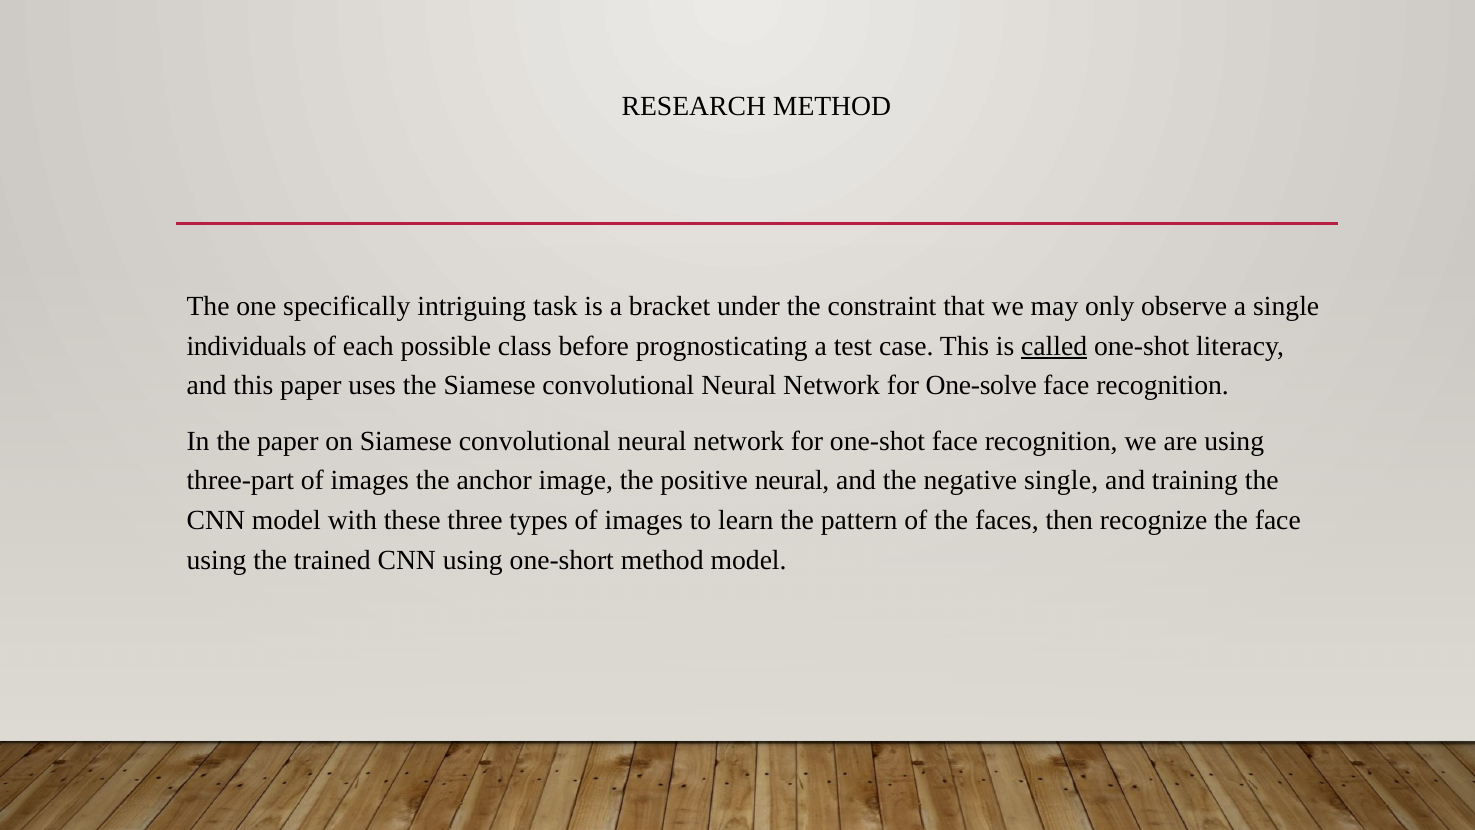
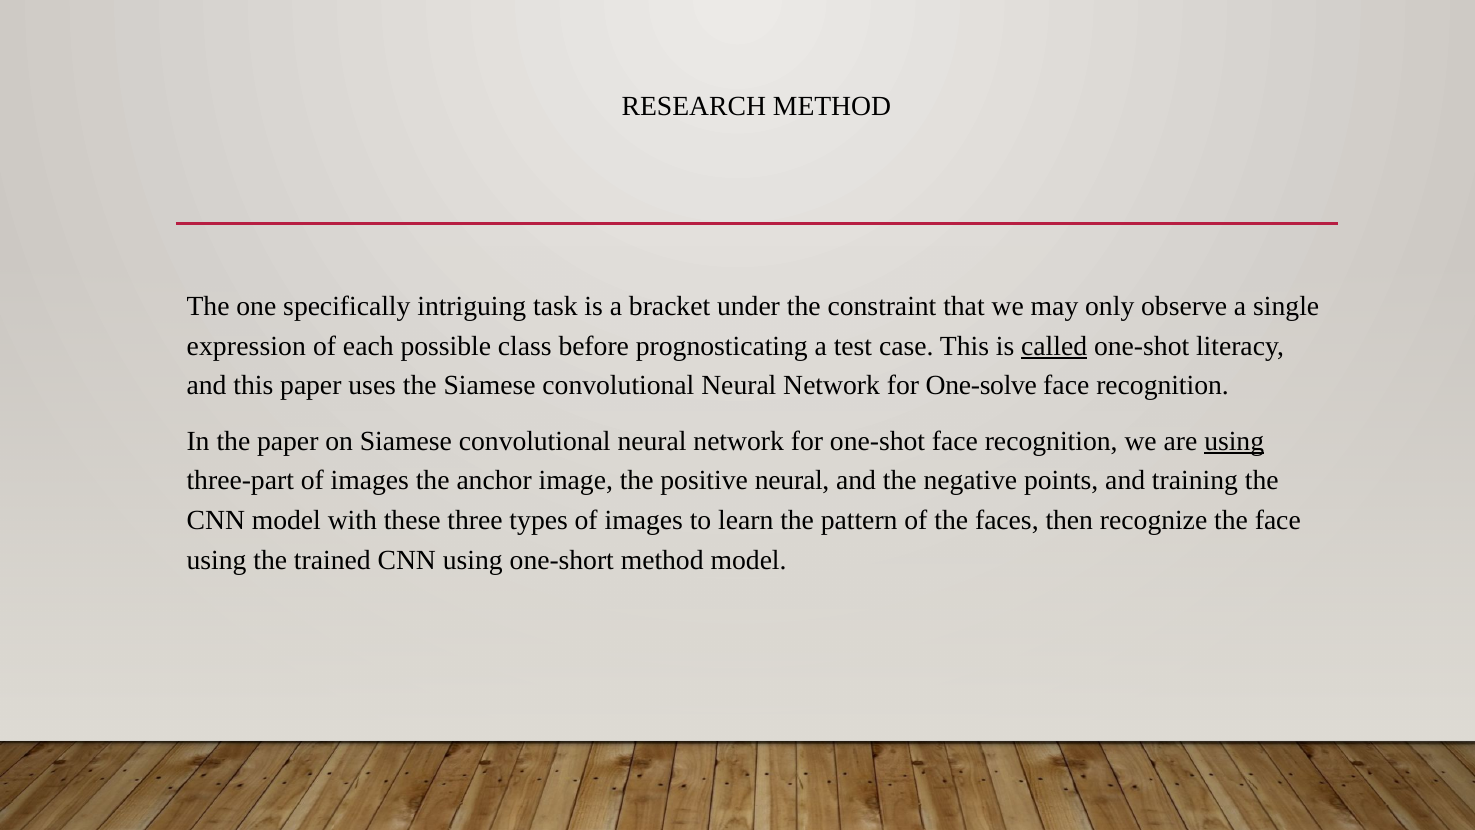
individuals: individuals -> expression (246, 346)
using underline: none -> present (1234, 441)
negative single: single -> points (1061, 481)
